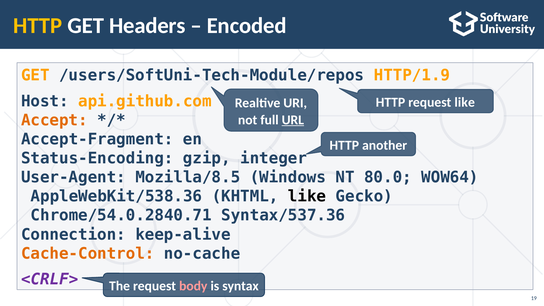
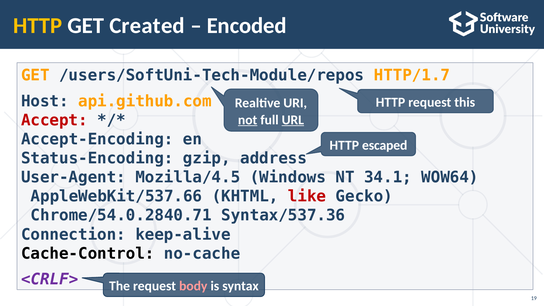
Headers: Headers -> Created (147, 26)
HTTP/1.9: HTTP/1.9 -> HTTP/1.7 (412, 75)
request like: like -> this (465, 102)
Accept colour: orange -> red (54, 120)
not underline: none -> present (248, 120)
Accept-Fragment: Accept-Fragment -> Accept-Encoding (97, 139)
another: another -> escaped (385, 145)
integer: integer -> address (274, 158)
Mozilla/8.5: Mozilla/8.5 -> Mozilla/4.5 (188, 177)
80.0: 80.0 -> 34.1 (388, 177)
AppleWebKit/538.36: AppleWebKit/538.36 -> AppleWebKit/537.66 (116, 196)
like colour: black -> red (307, 196)
Cache-Control colour: orange -> black (88, 254)
